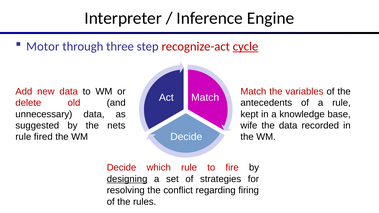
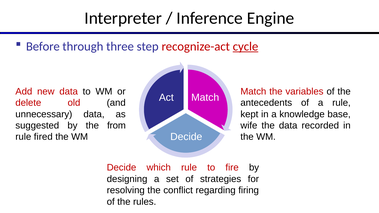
Motor: Motor -> Before (43, 47)
nets: nets -> from (116, 126)
designing underline: present -> none (127, 179)
